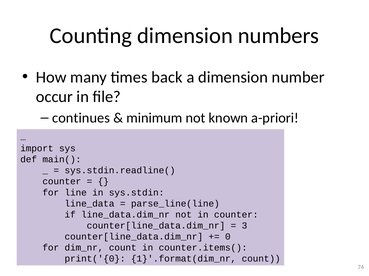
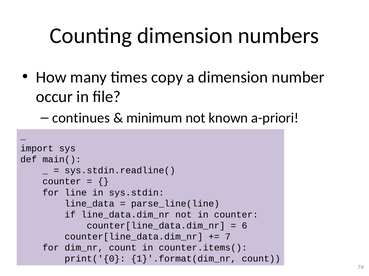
back: back -> copy (167, 77)
3: 3 -> 6 (244, 226)
0: 0 -> 7 (228, 237)
